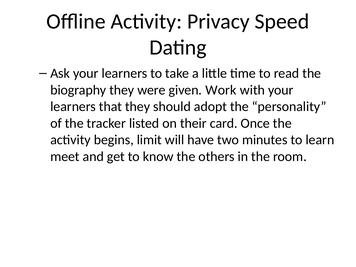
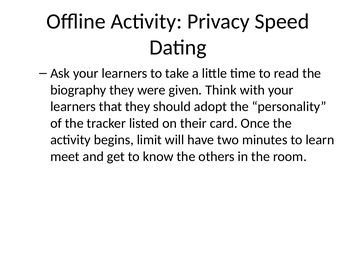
Work: Work -> Think (221, 90)
